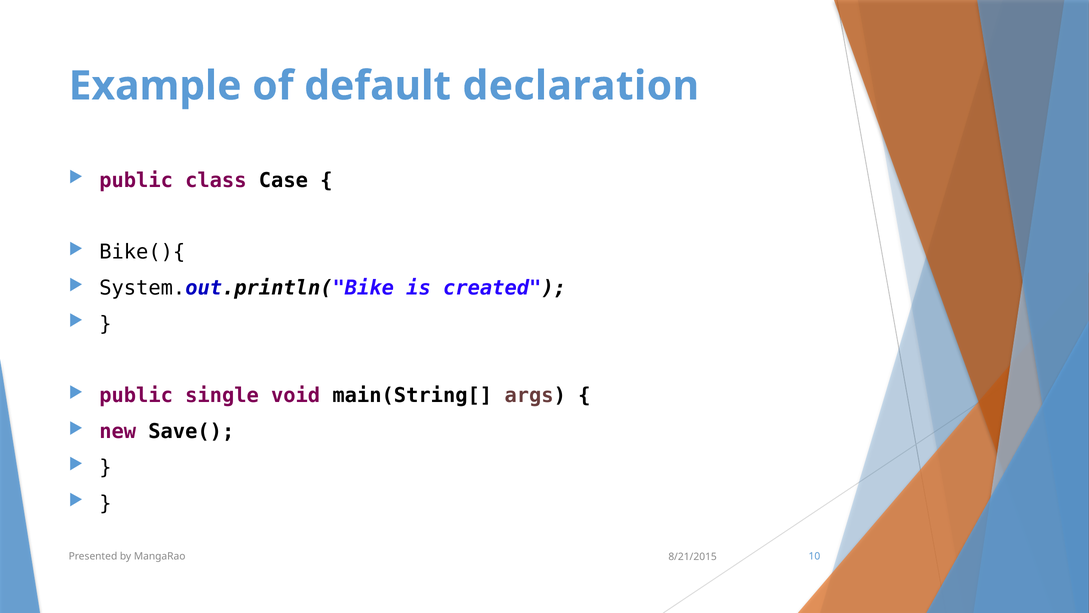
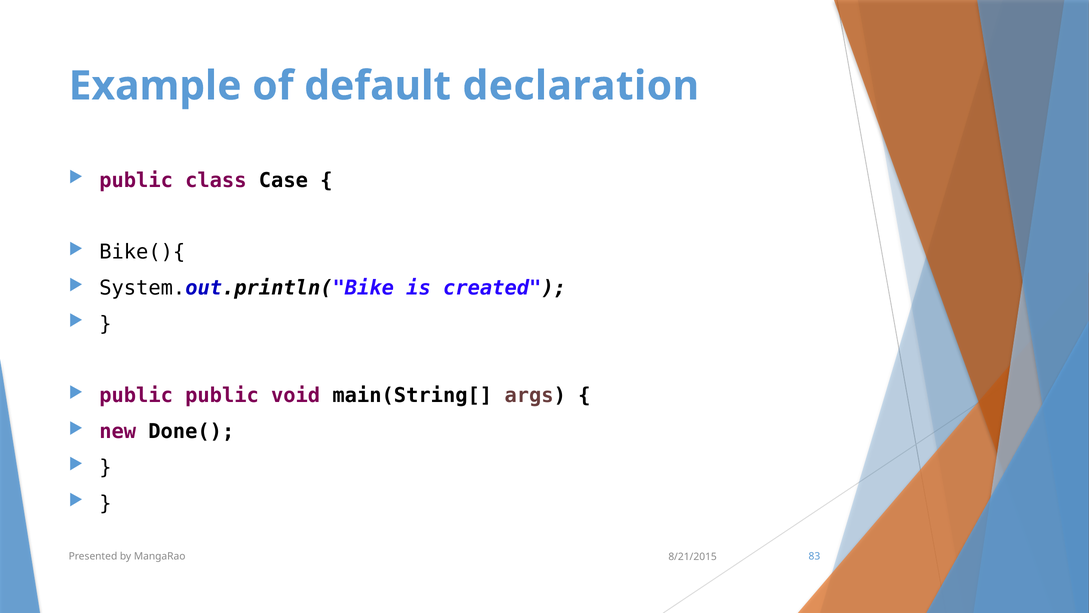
public single: single -> public (222, 395)
Save(: Save( -> Done( (191, 431)
10: 10 -> 83 (814, 556)
